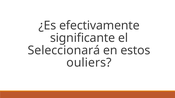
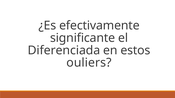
Seleccionará: Seleccionará -> Diferenciada (64, 50)
